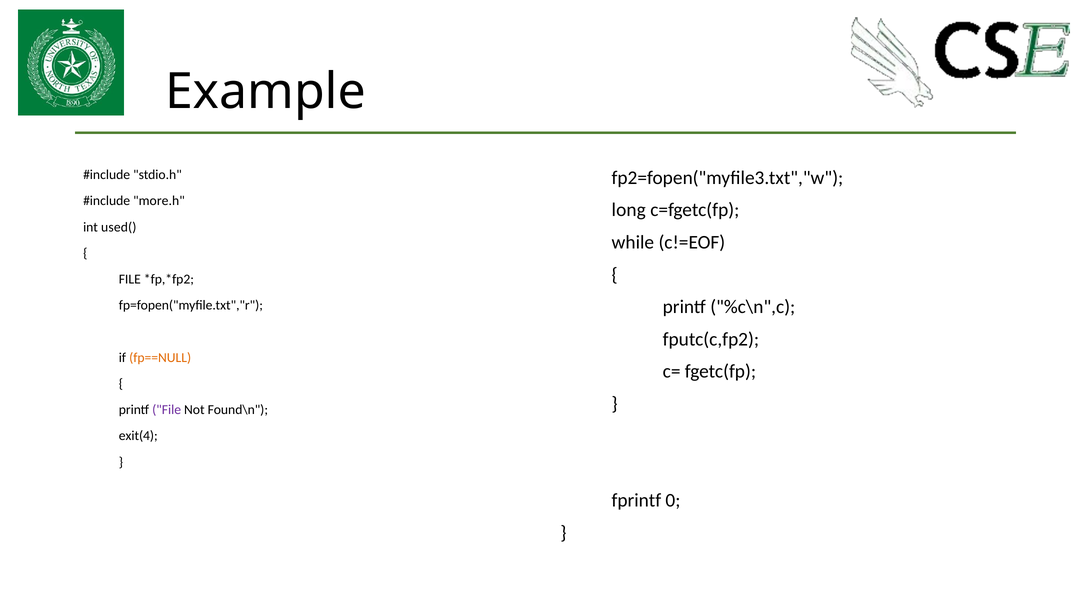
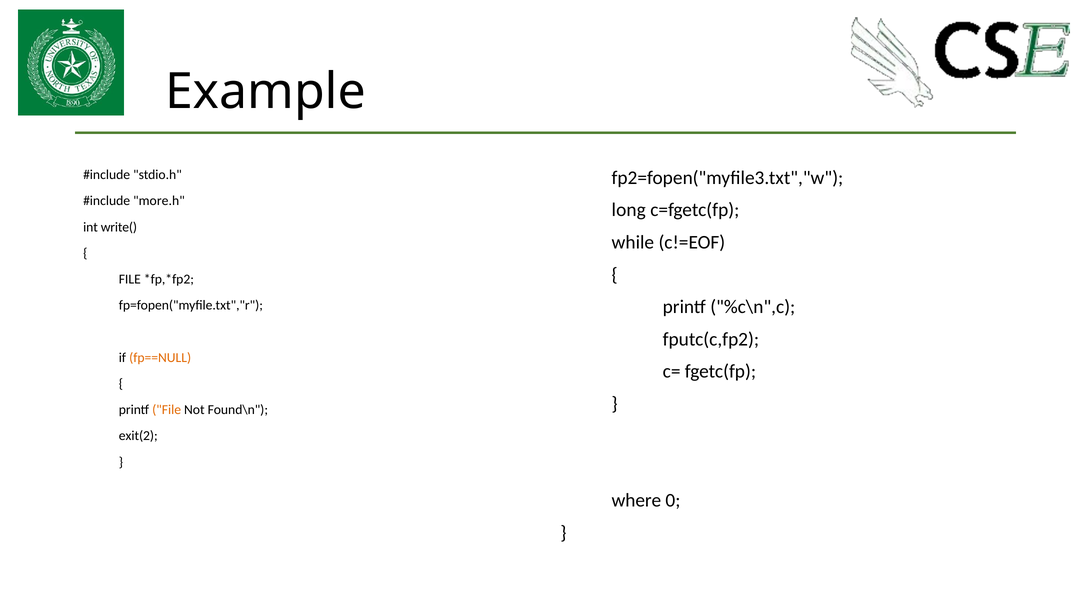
used(: used( -> write( (119, 227)
File colour: purple -> orange (167, 410)
exit(4: exit(4 -> exit(2 (138, 436)
fprintf: fprintf -> where (636, 500)
